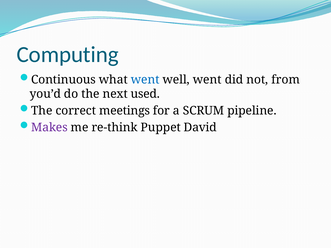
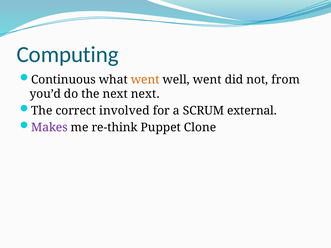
went colour: blue -> orange (145, 80)
next used: used -> next (145, 94)
meetings: meetings -> involved (124, 111)
pipeline: pipeline -> external (252, 111)
David: David -> Clone (200, 127)
